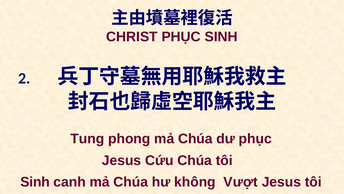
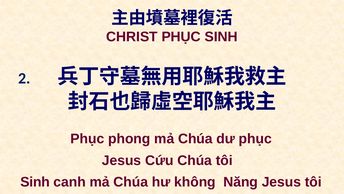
Tung: Tung -> Phục (87, 139)
Vượt: Vượt -> Năng (241, 182)
